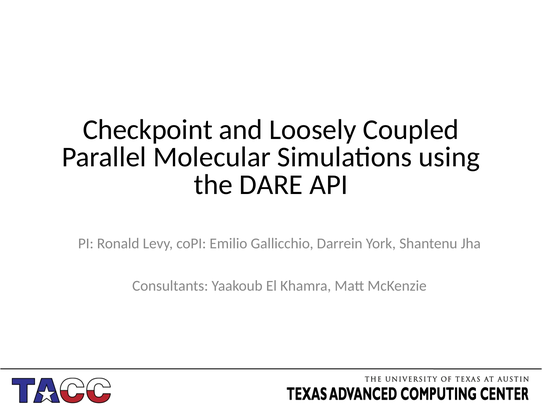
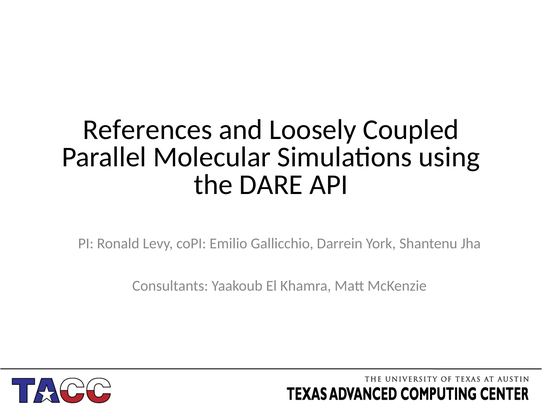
Checkpoint: Checkpoint -> References (148, 130)
